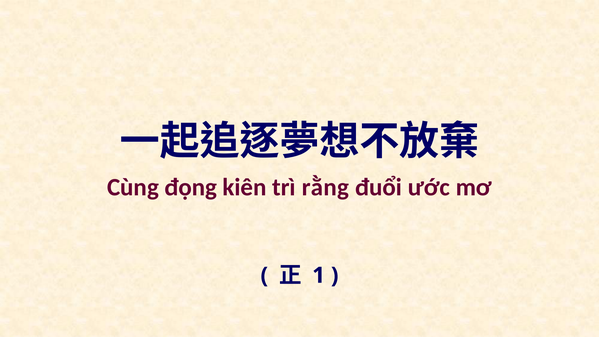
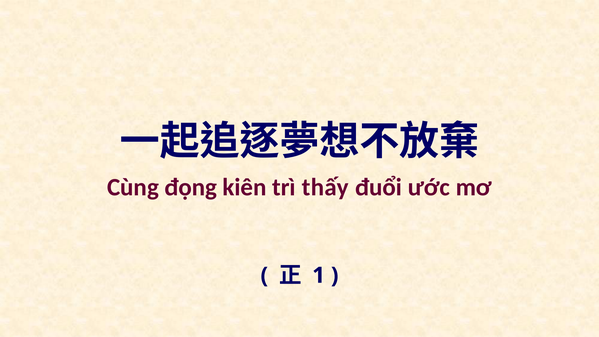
rằng: rằng -> thấy (325, 187)
